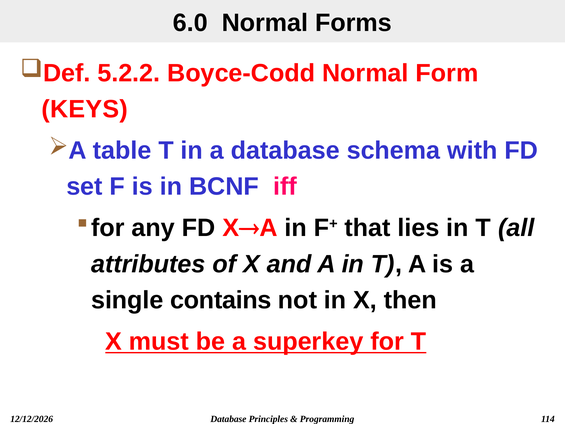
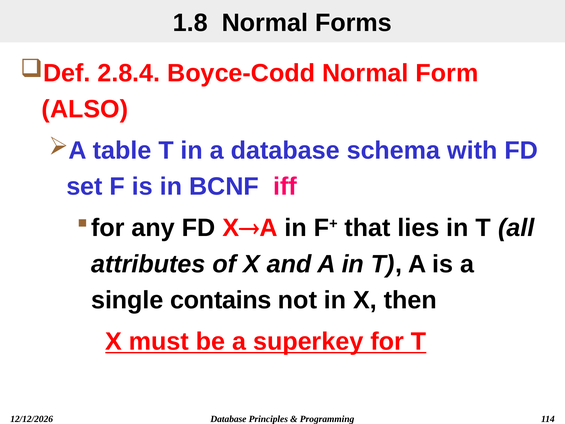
6.0: 6.0 -> 1.8 (190, 23)
5.2.2: 5.2.2 -> 2.8.4 (129, 73)
KEYS: KEYS -> ALSO (85, 109)
